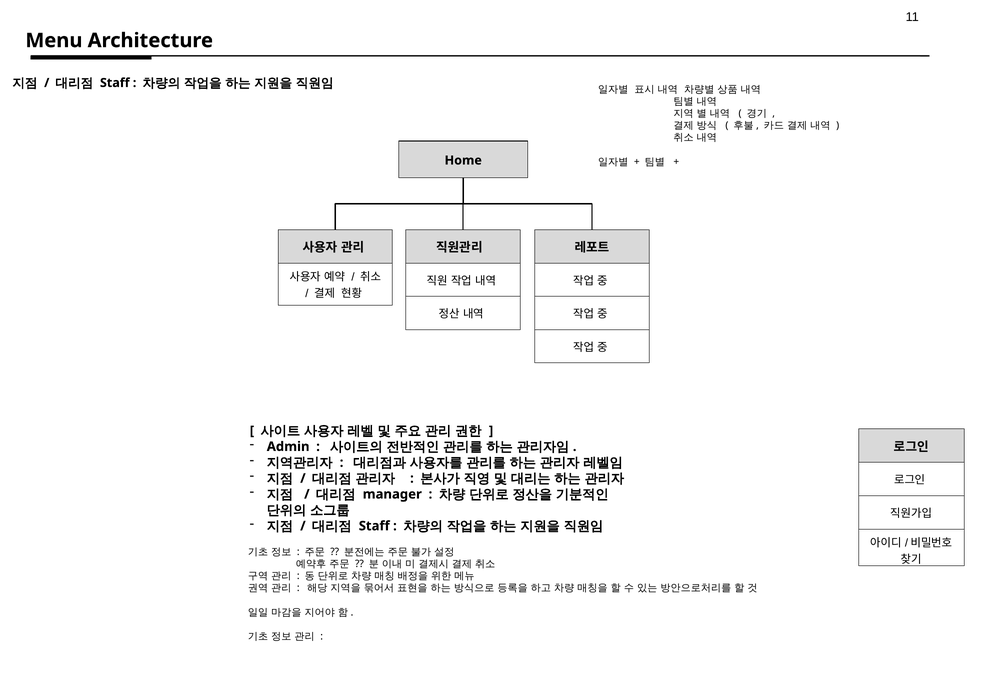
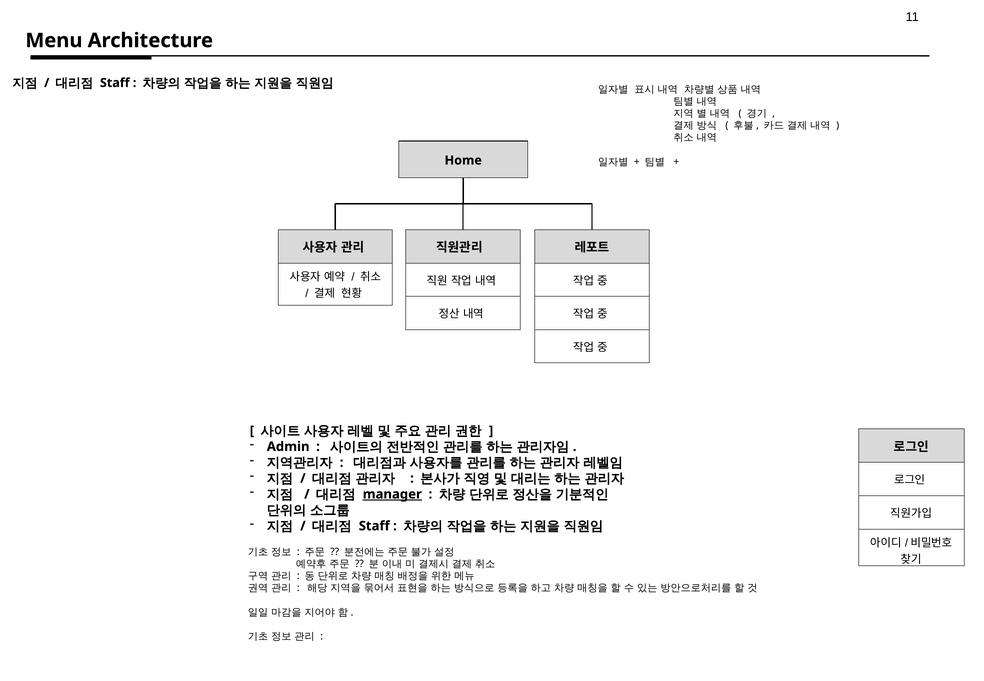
manager underline: none -> present (392, 494)
